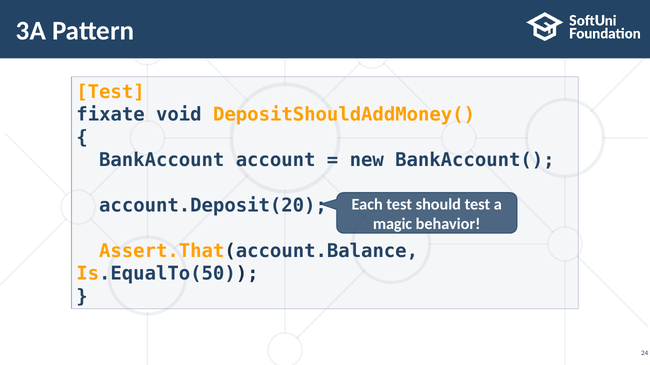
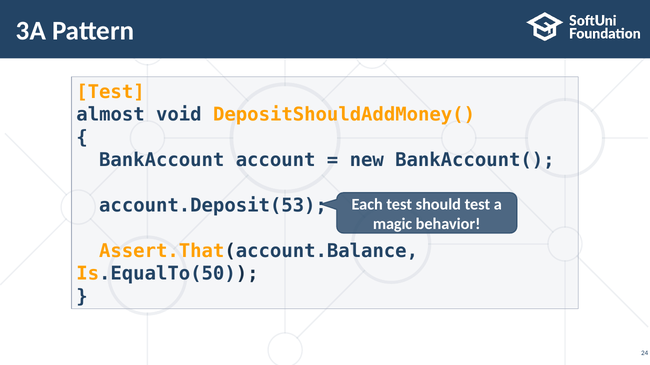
fixate: fixate -> almost (111, 115)
account.Deposit(20: account.Deposit(20 -> account.Deposit(53 (213, 206)
